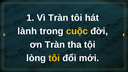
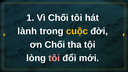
Vì Tràn: Tràn -> Chối (58, 18)
ơn Tràn: Tràn -> Chối (55, 45)
tôi colour: yellow -> pink (54, 58)
